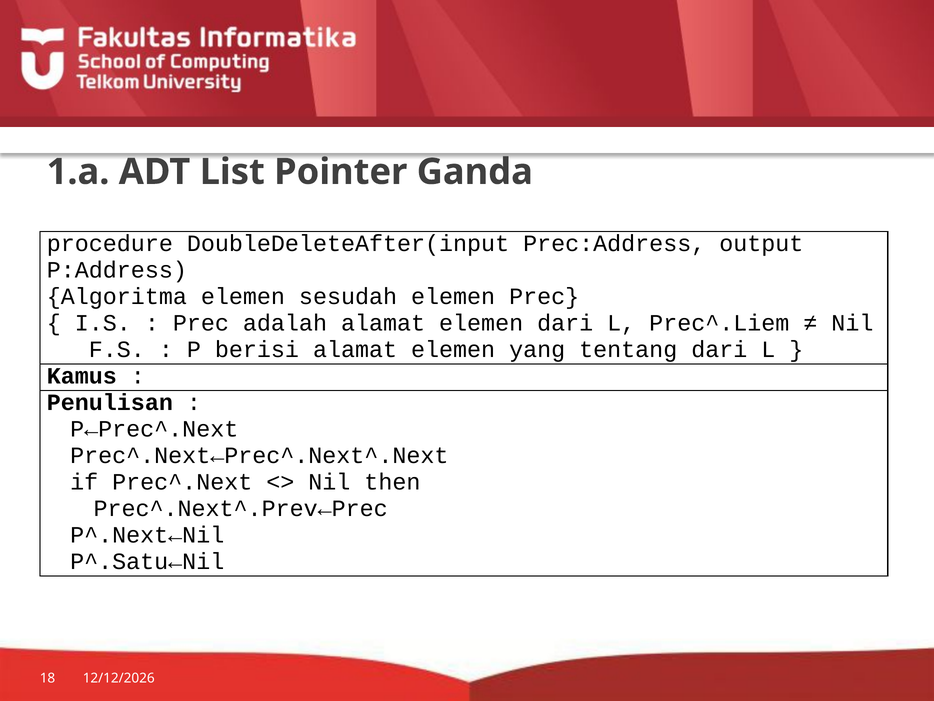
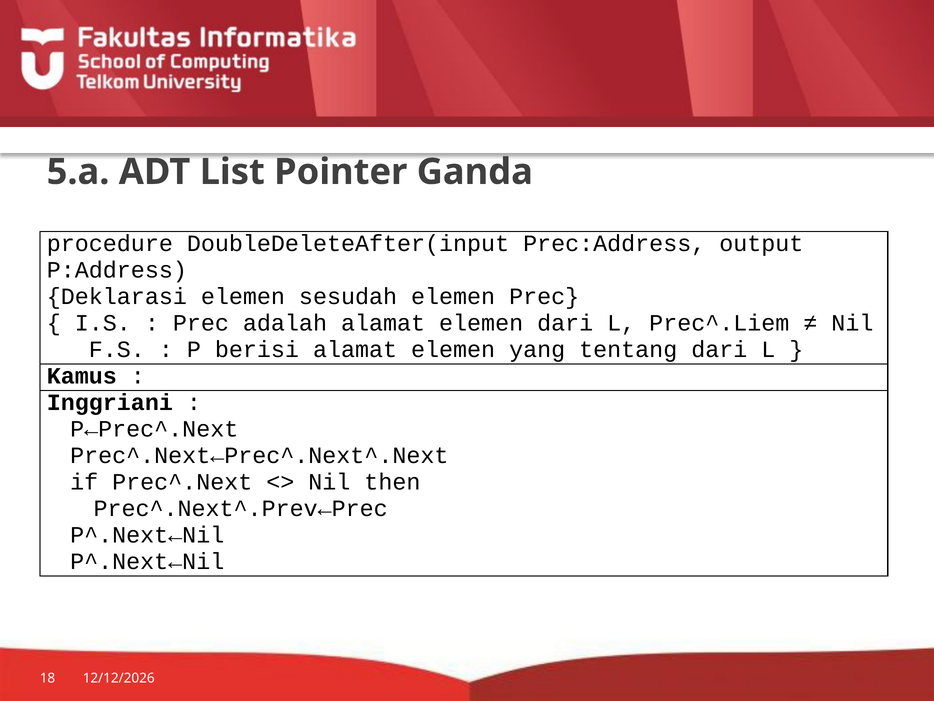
1.a: 1.a -> 5.a (78, 172)
Algoritma: Algoritma -> Deklarasi (117, 296)
Penulisan: Penulisan -> Inggriani (110, 402)
P^.Satu←Nil: P^.Satu←Nil -> P^.Next←Nil (147, 561)
